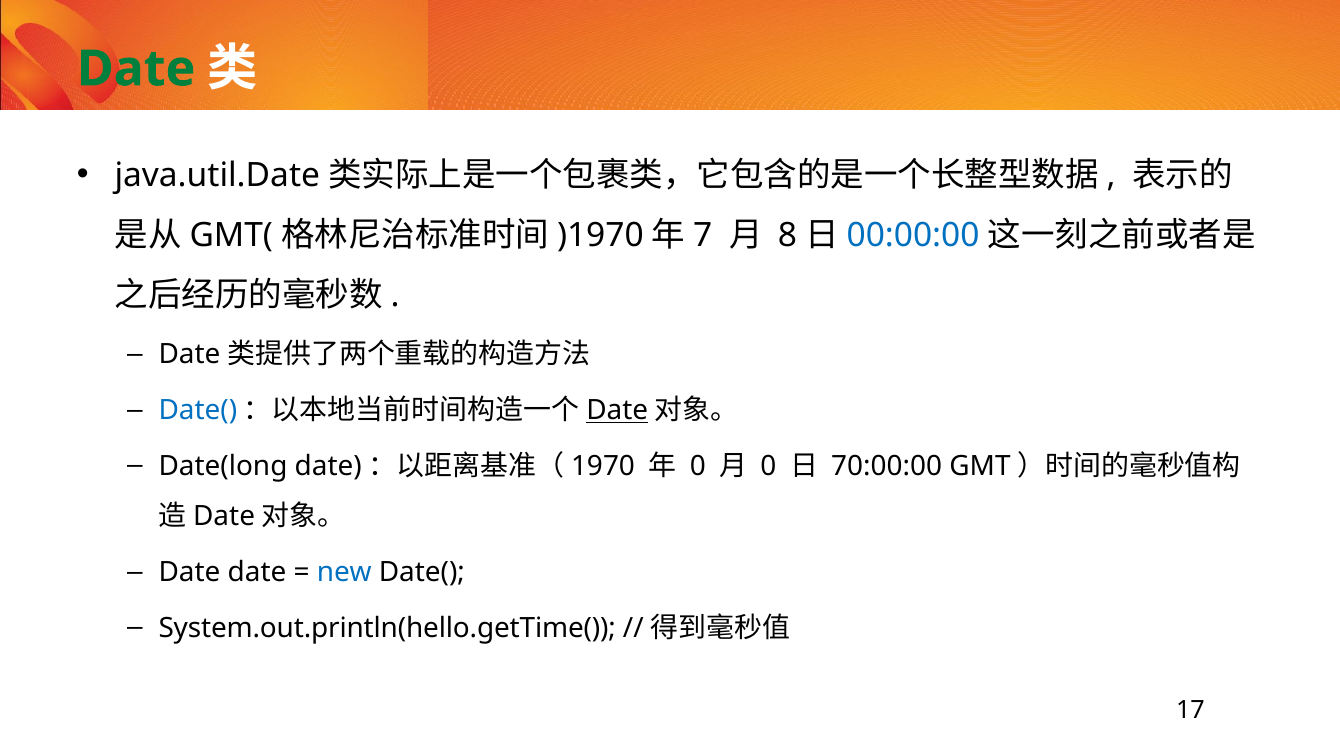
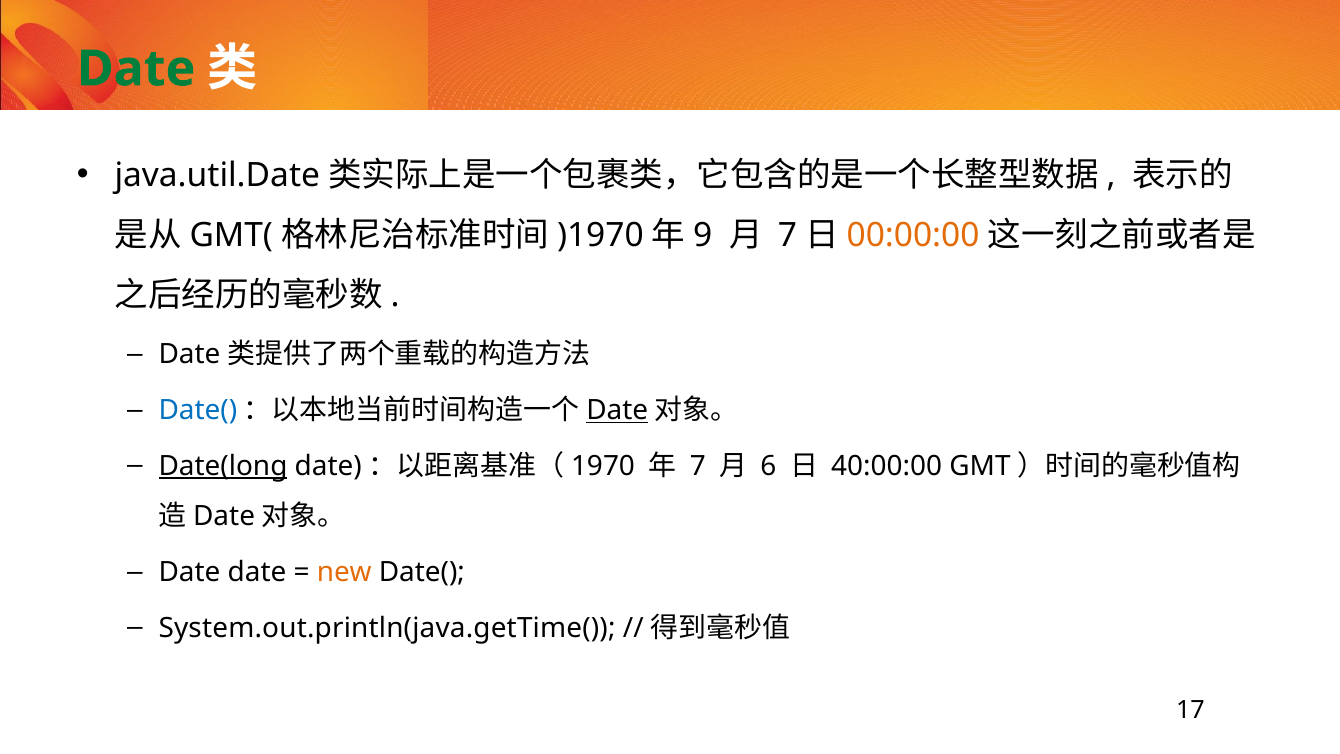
7: 7 -> 9 (703, 235)
8: 8 -> 7 (788, 235)
00:00:00 colour: blue -> orange (913, 235)
Date(long underline: none -> present (223, 466)
0: 0 -> 7 (698, 466)
0: 0 -> 6 (768, 466)
70:00:00: 70:00:00 -> 40:00:00 (887, 466)
new colour: blue -> orange (344, 572)
System.out.println(hello.getTime(: System.out.println(hello.getTime( -> System.out.println(java.getTime( (387, 628)
